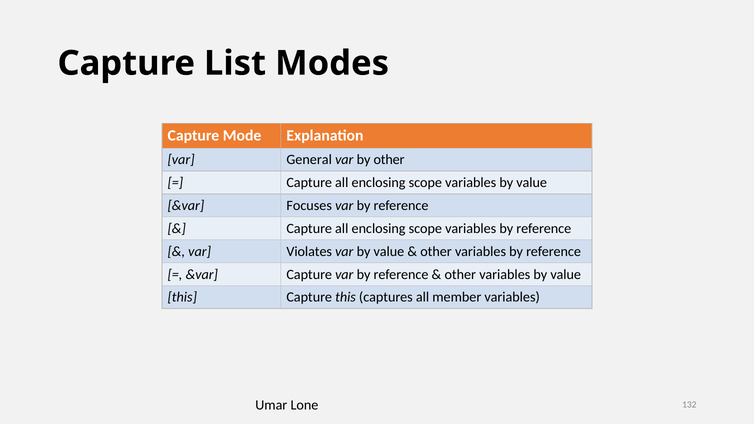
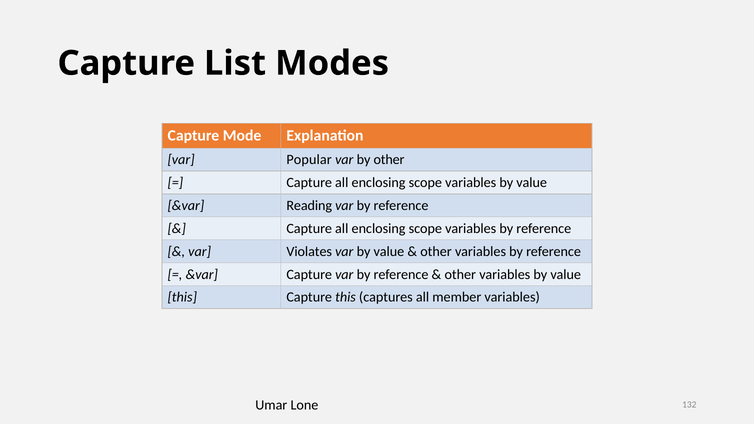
General: General -> Popular (309, 160)
Focuses: Focuses -> Reading (309, 206)
